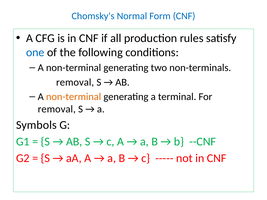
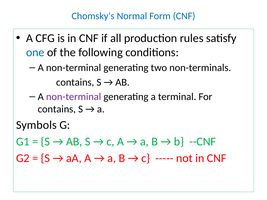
removal: removal -> contains (75, 82)
non-terminal colour: orange -> purple (74, 97)
removal: removal -> contains (57, 109)
